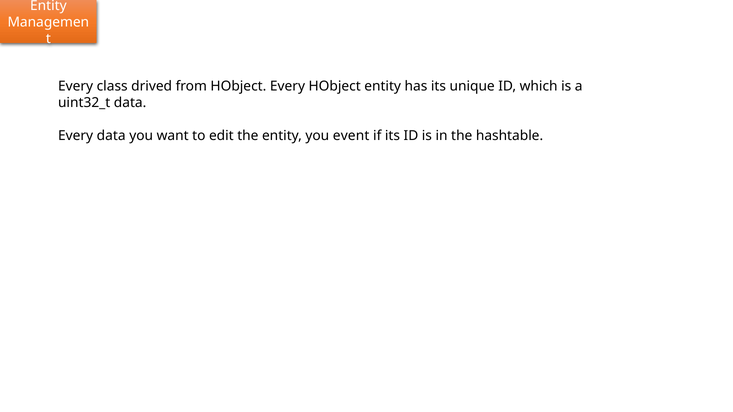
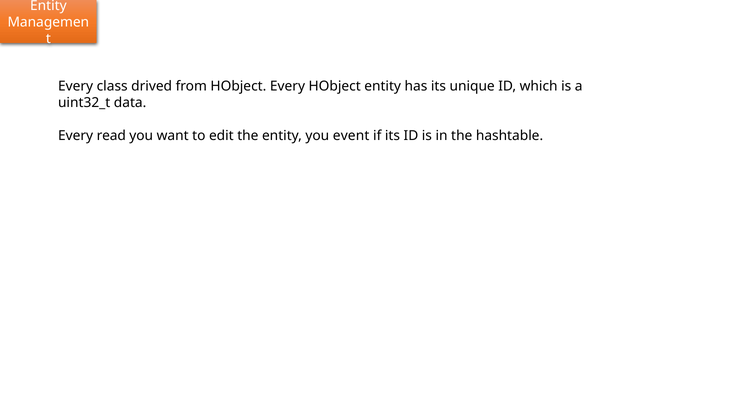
Every data: data -> read (111, 136)
